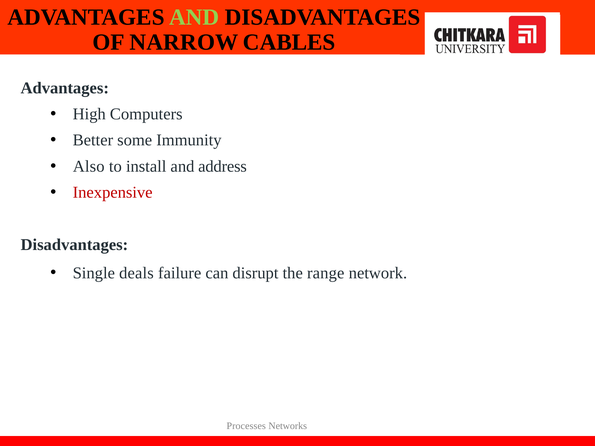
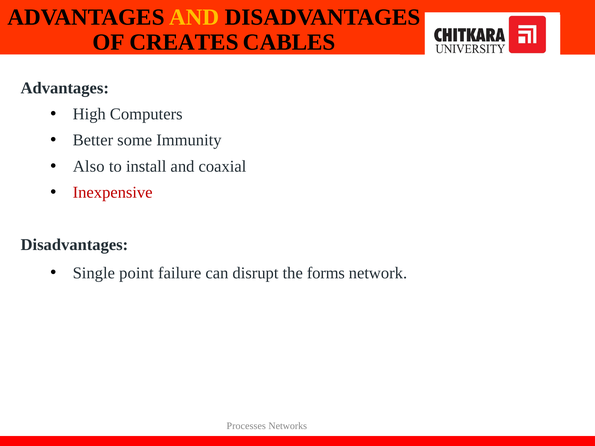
AND colour: light green -> yellow (194, 17)
NARROW: NARROW -> CREATES (184, 42)
address: address -> coaxial (222, 166)
deals: deals -> point (136, 273)
range: range -> forms (326, 273)
